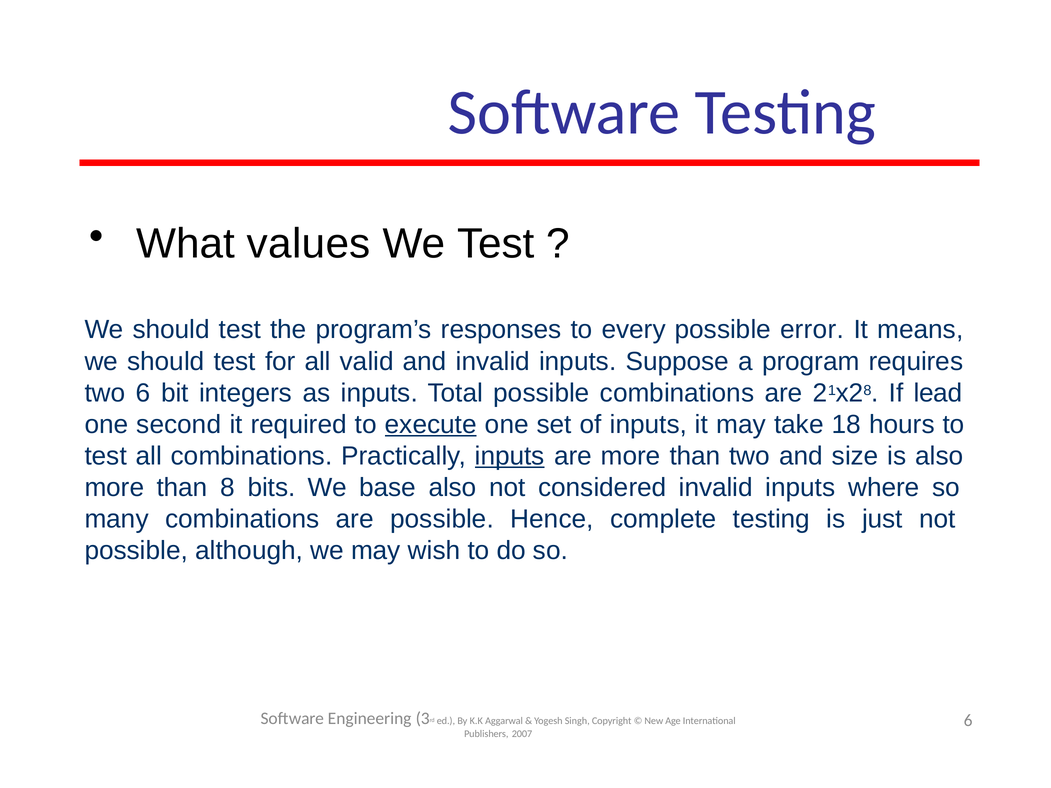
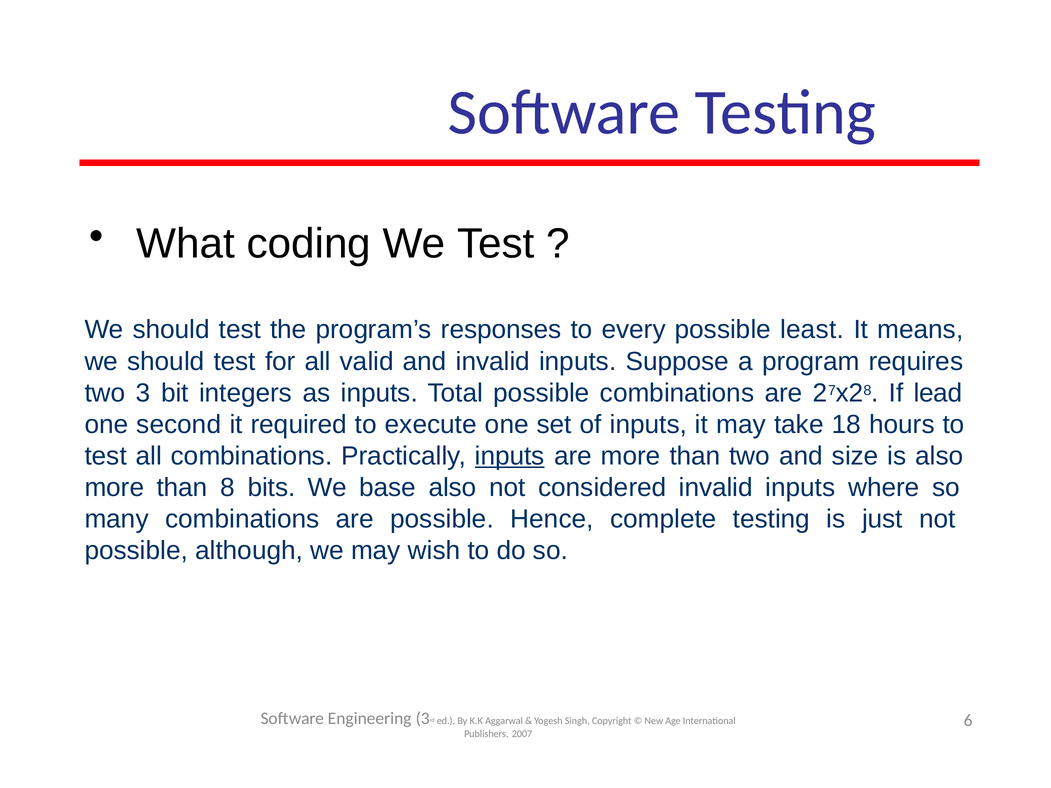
values: values -> coding (309, 244)
error: error -> least (812, 330)
two 6: 6 -> 3 (143, 393)
1: 1 -> 7 (832, 391)
execute underline: present -> none (431, 425)
